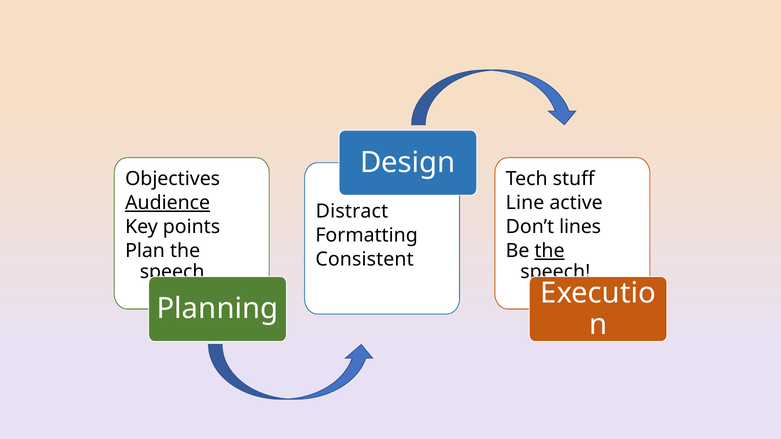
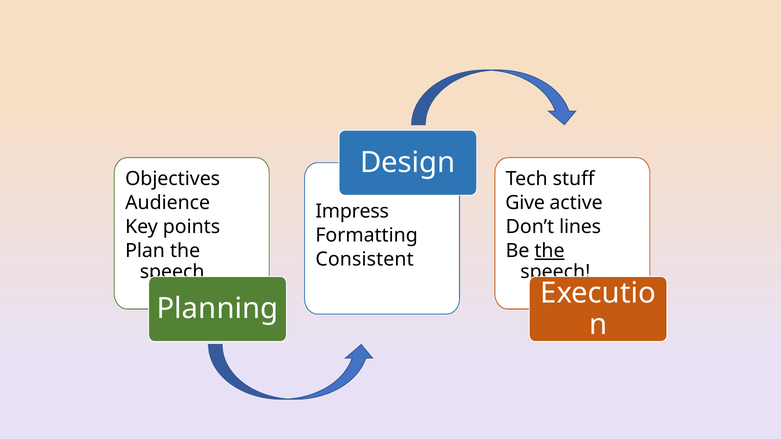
Audience underline: present -> none (168, 203)
Line: Line -> Give (525, 203)
Distract: Distract -> Impress (352, 212)
